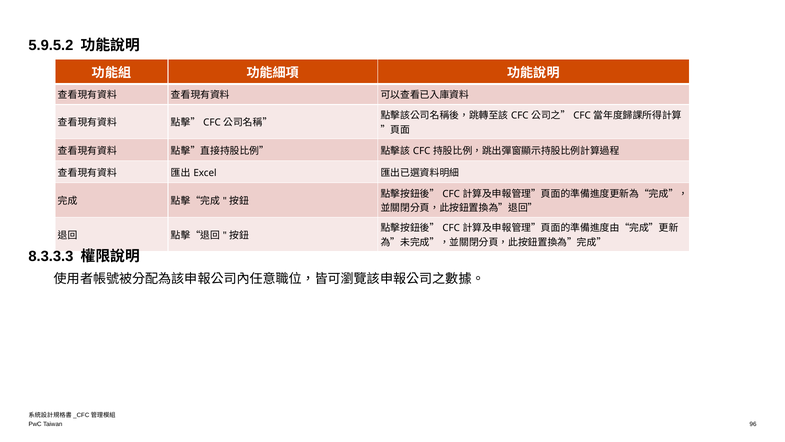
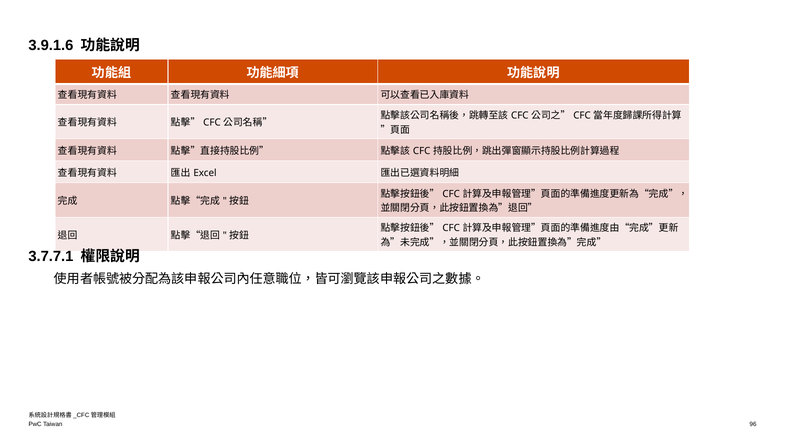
5.9.5.2: 5.9.5.2 -> 3.9.1.6 (51, 45)
8.3.3.3: 8.3.3.3 -> 3.7.7.1 (51, 256)
